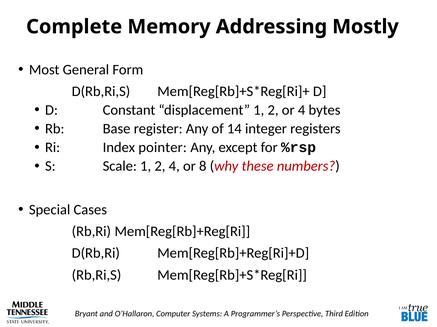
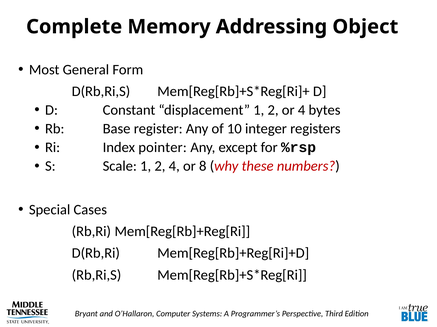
Mostly: Mostly -> Object (365, 27)
14: 14 -> 10 (234, 129)
